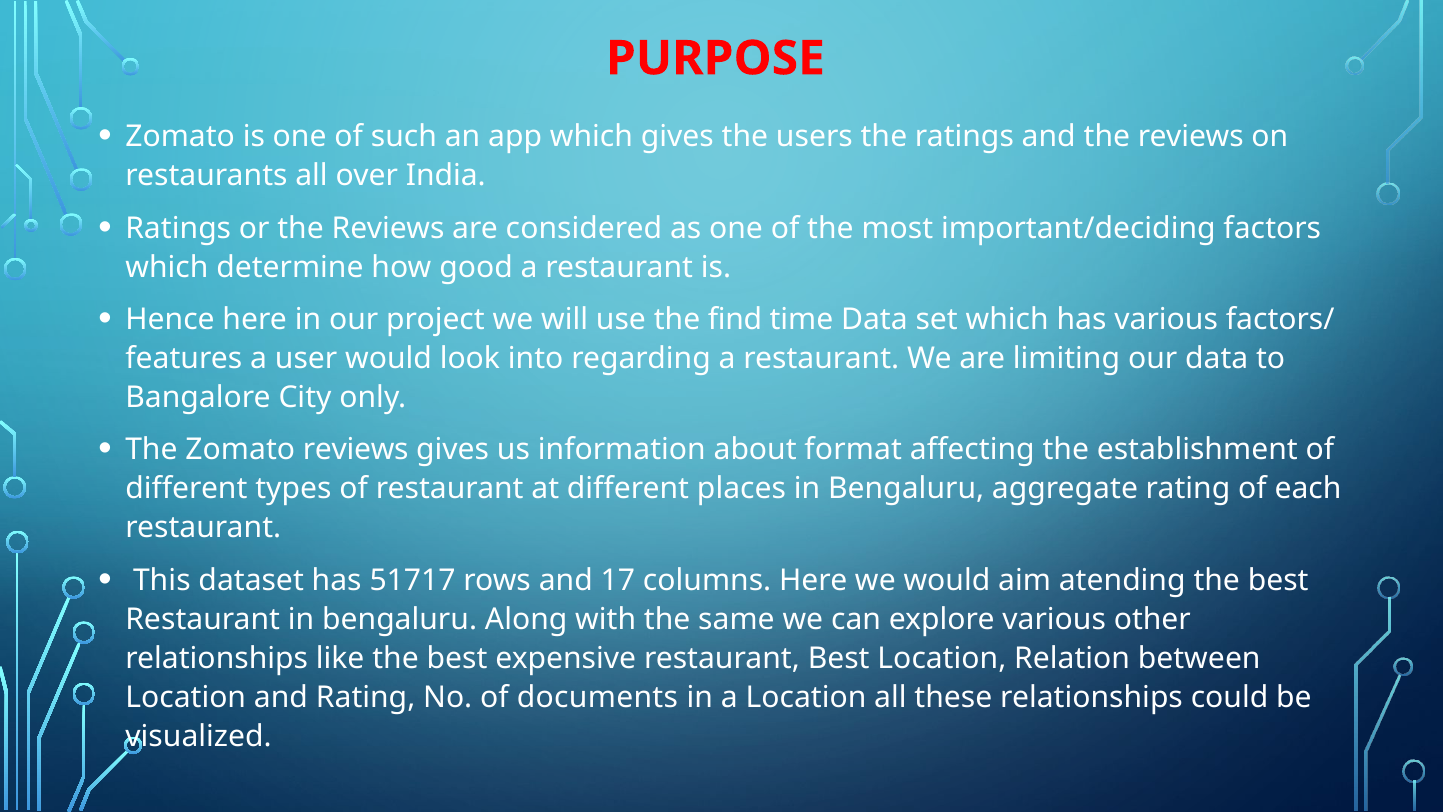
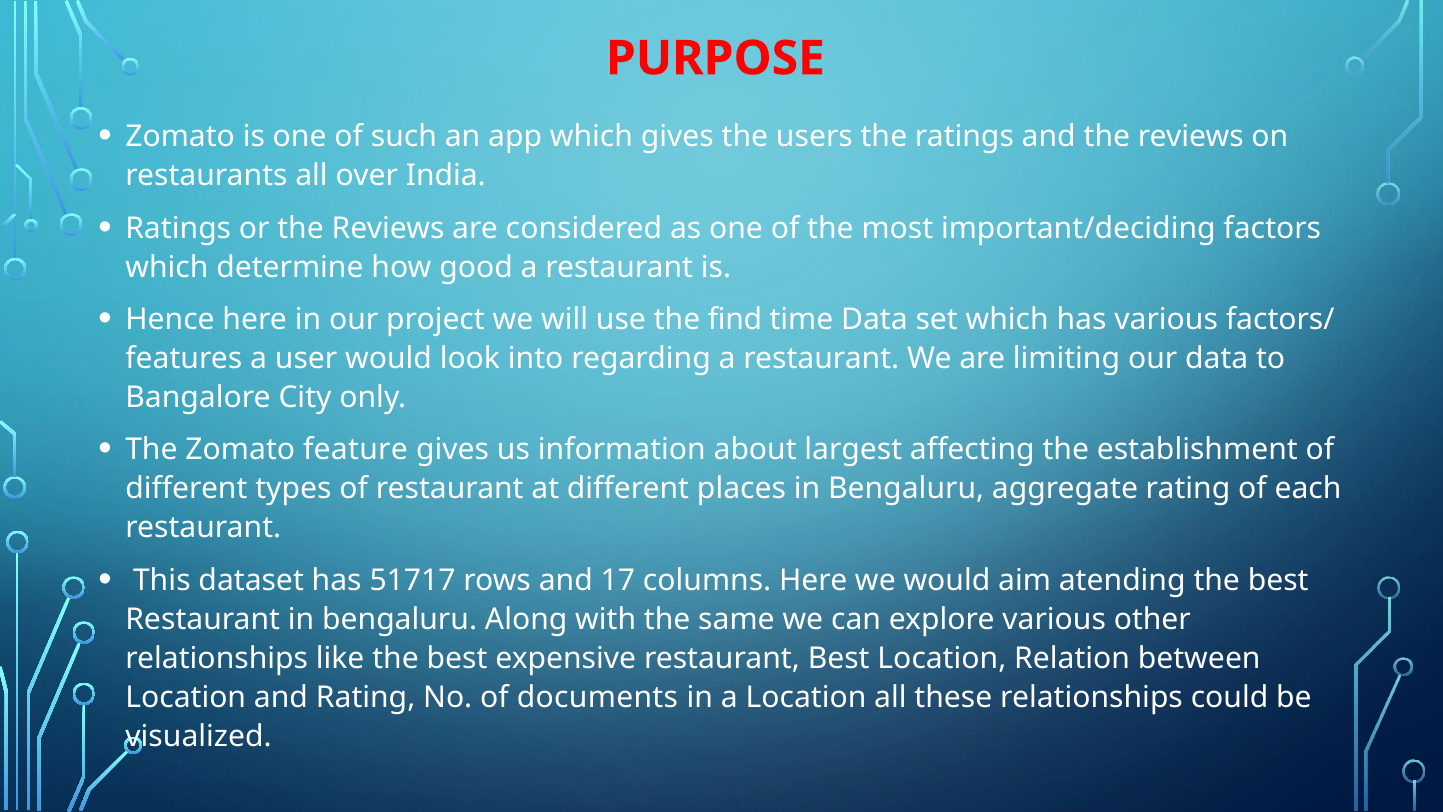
Zomato reviews: reviews -> feature (355, 450)
format: format -> largest (853, 450)
